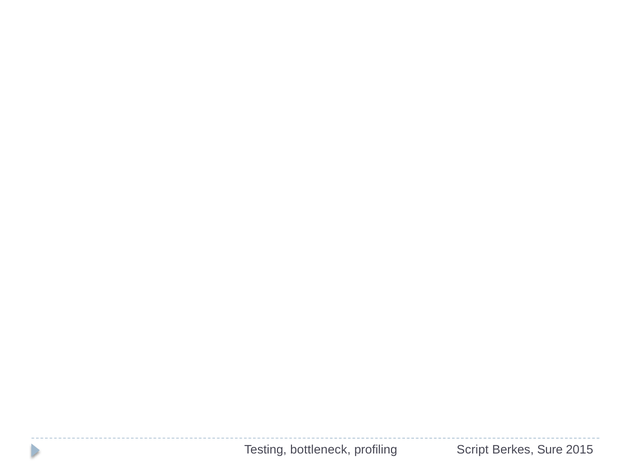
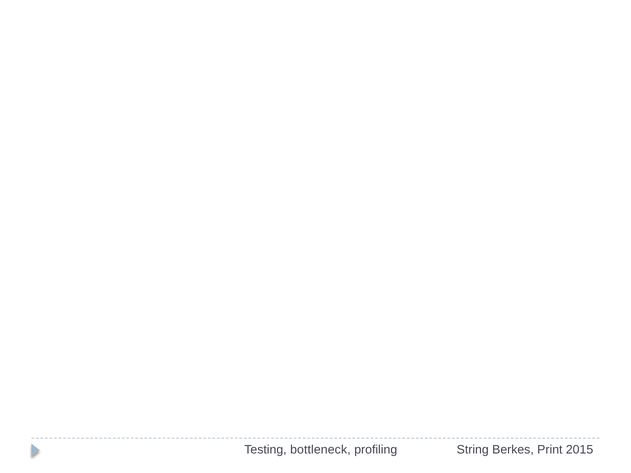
Script: Script -> String (473, 450)
Sure: Sure -> Print (550, 450)
